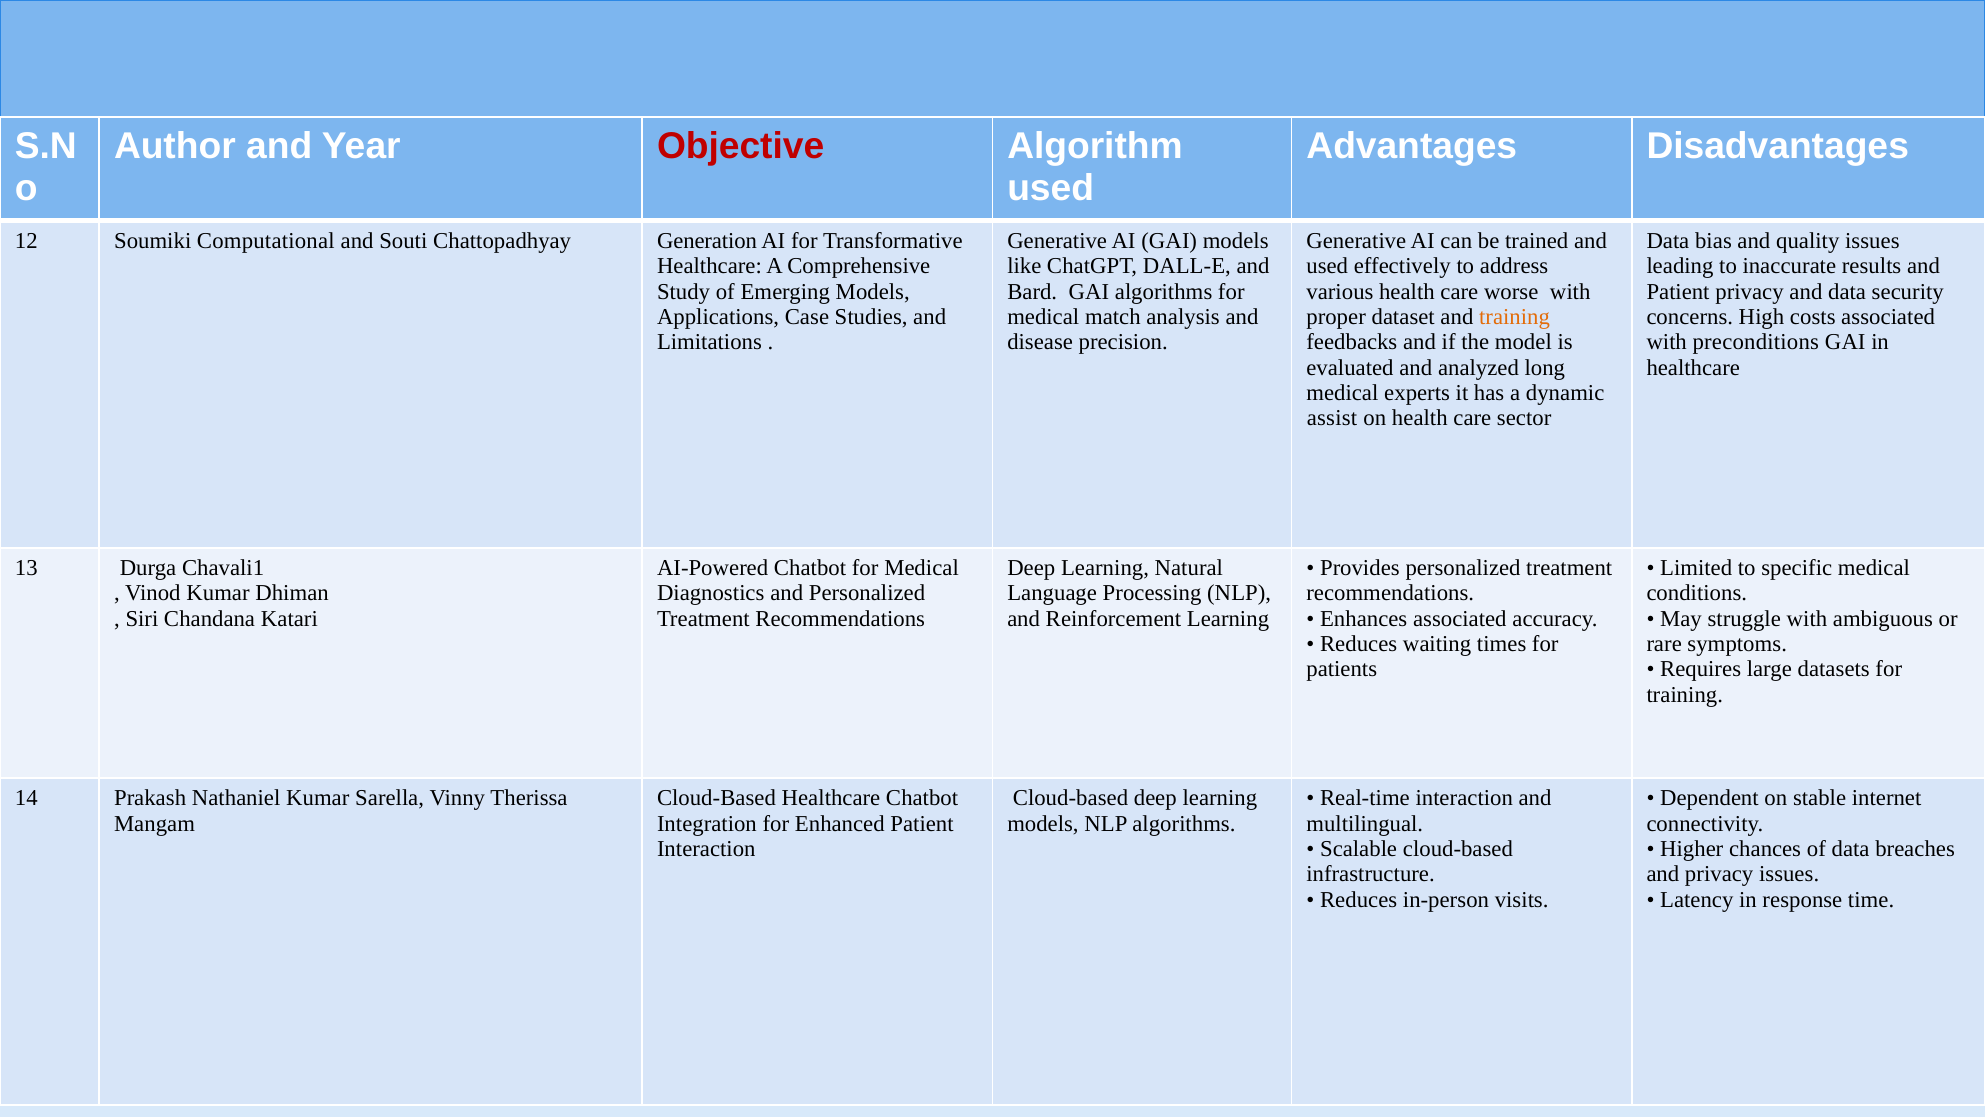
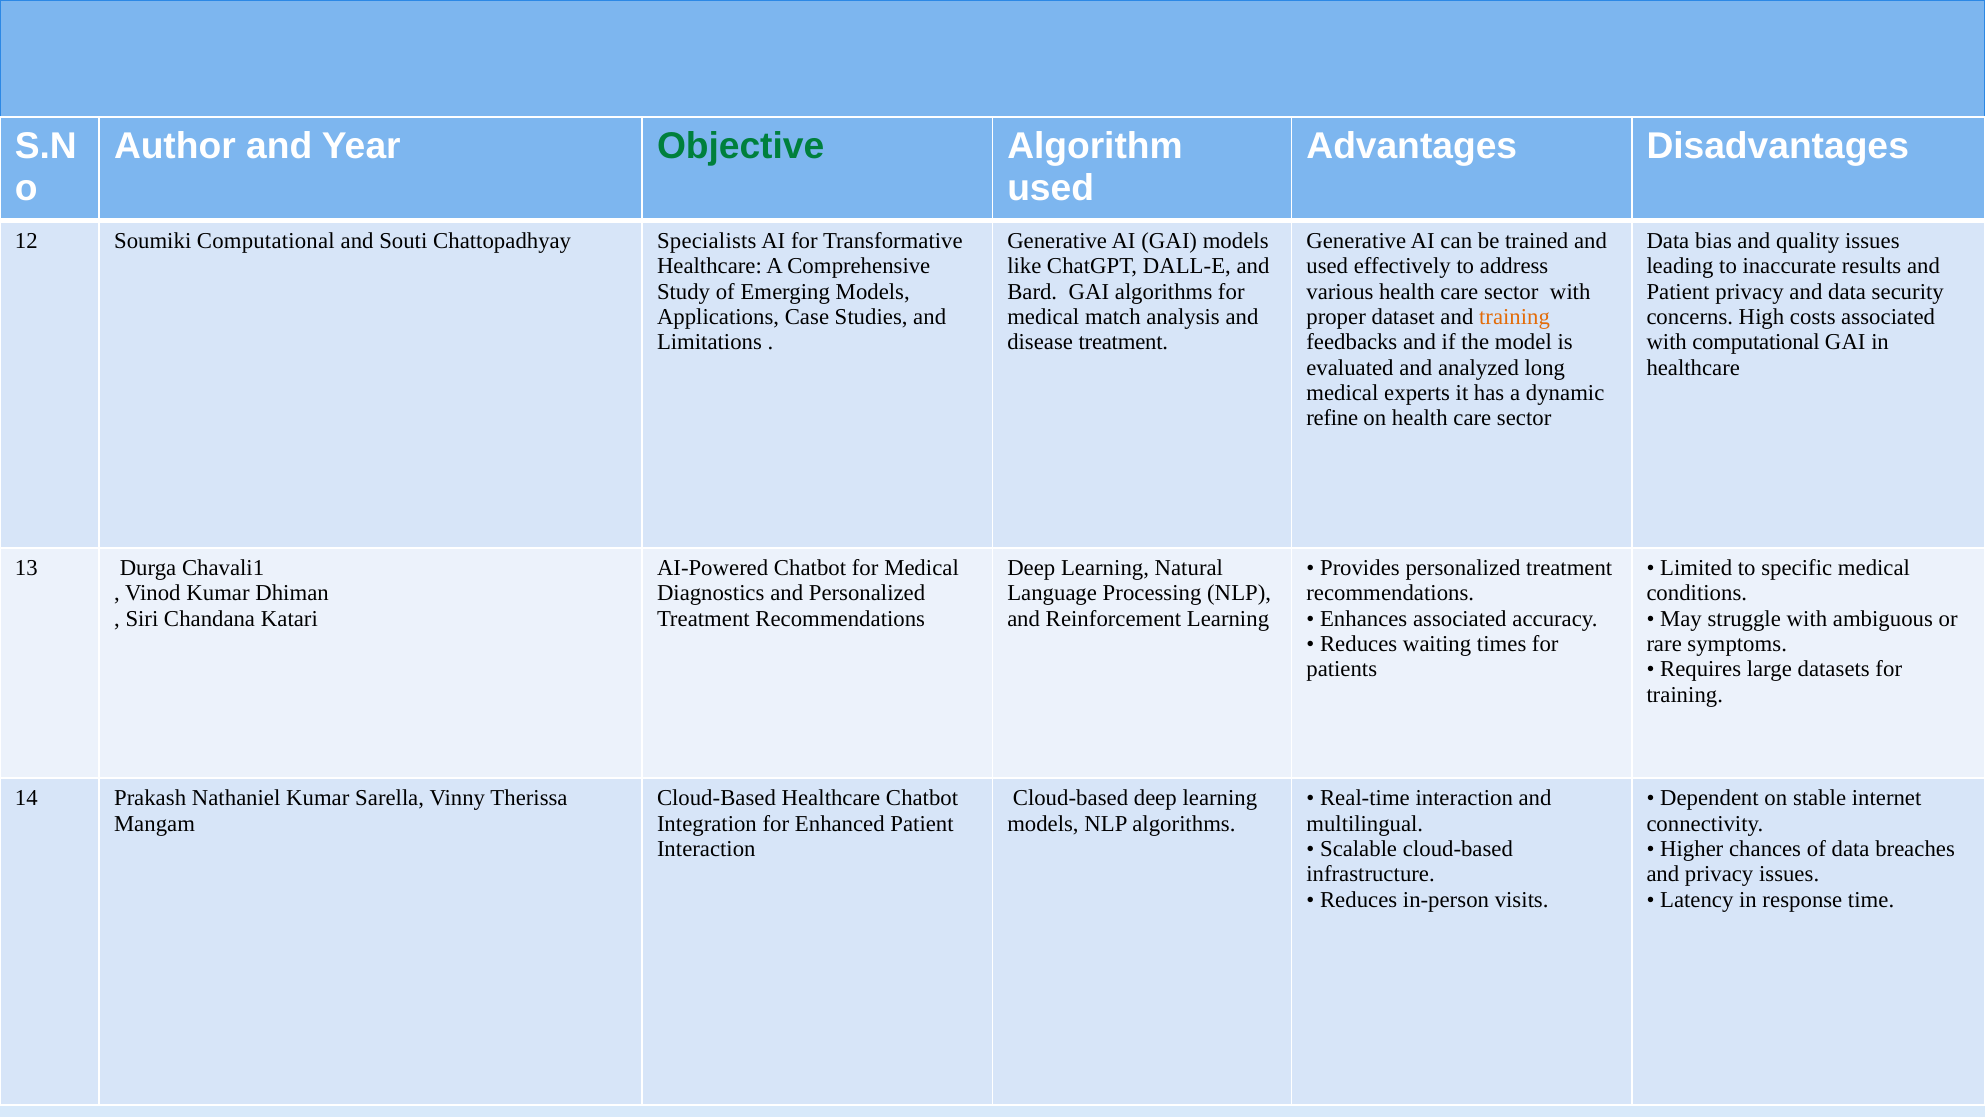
Objective colour: red -> green (741, 146)
Generation: Generation -> Specialists (707, 241)
various health care worse: worse -> sector (1511, 291)
disease precision: precision -> treatment (1123, 342)
with preconditions: preconditions -> computational (1756, 342)
assist: assist -> refine (1332, 418)
